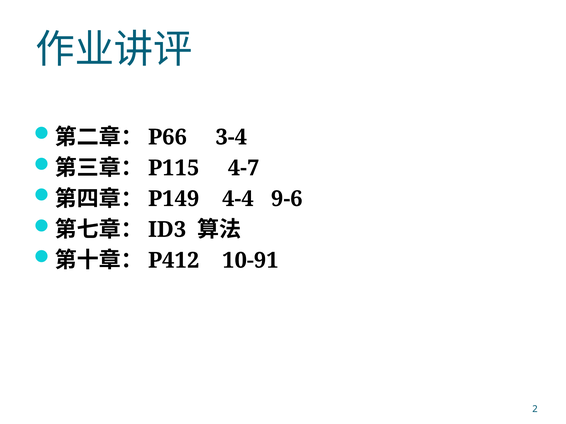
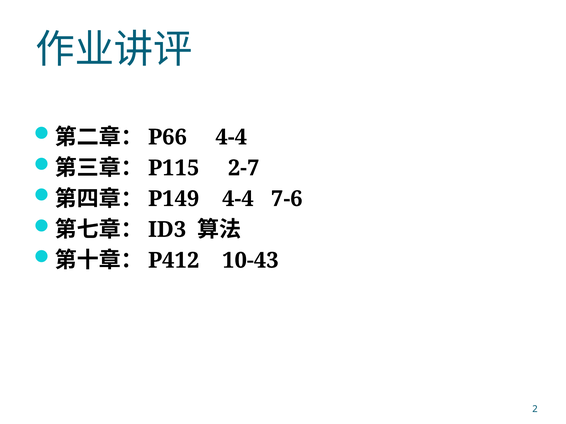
3-4: 3-4 -> 4-4 (231, 137)
4-7: 4-7 -> 2-7 (244, 168)
9-6: 9-6 -> 7-6 (287, 199)
10-91: 10-91 -> 10-43 (250, 261)
